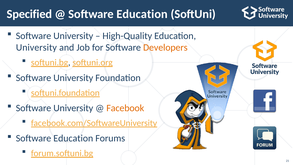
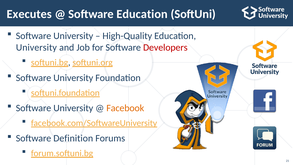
Specified: Specified -> Executes (29, 14)
Developers colour: orange -> red (165, 47)
Education: Education -> Definition (73, 138)
